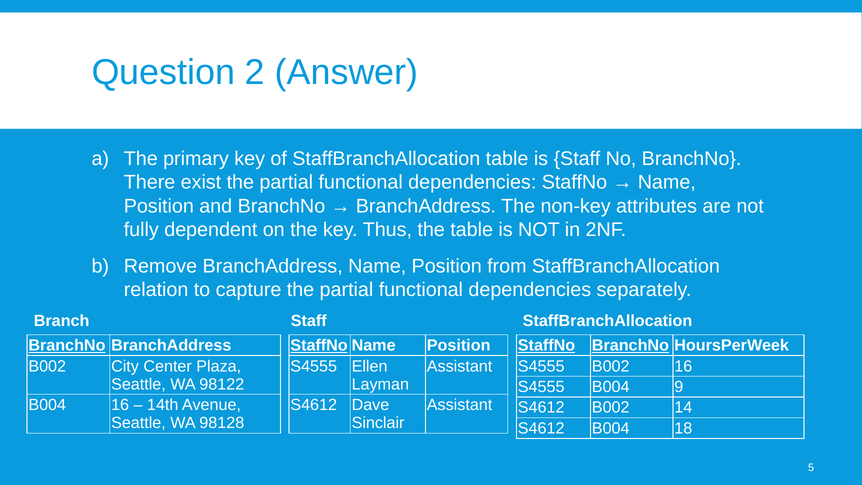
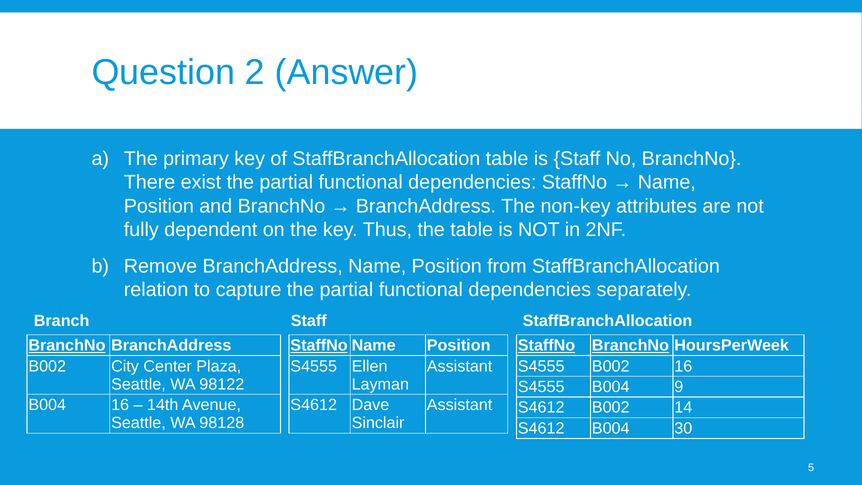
18: 18 -> 30 (683, 428)
